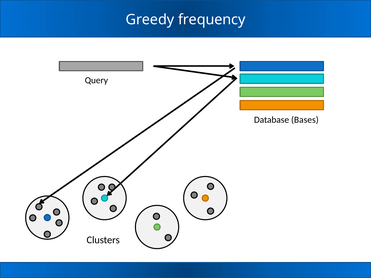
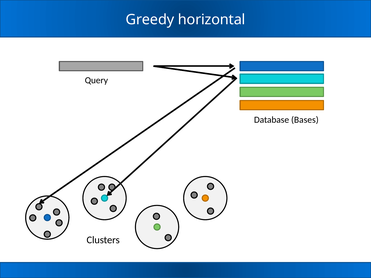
frequency: frequency -> horizontal (212, 20)
